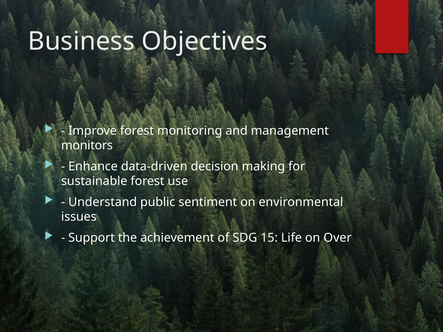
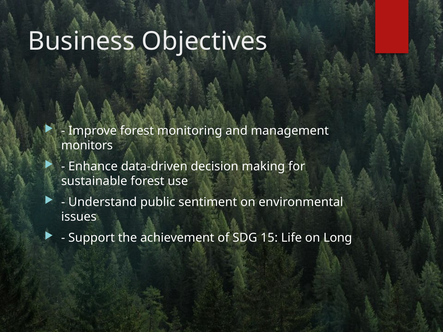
Over: Over -> Long (338, 238)
